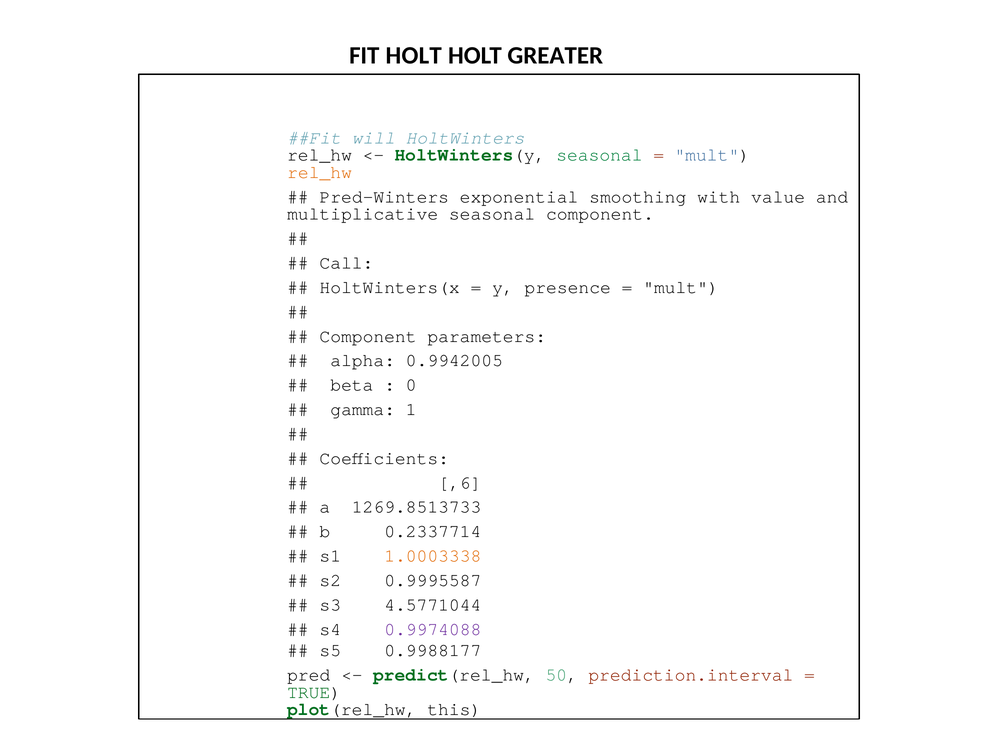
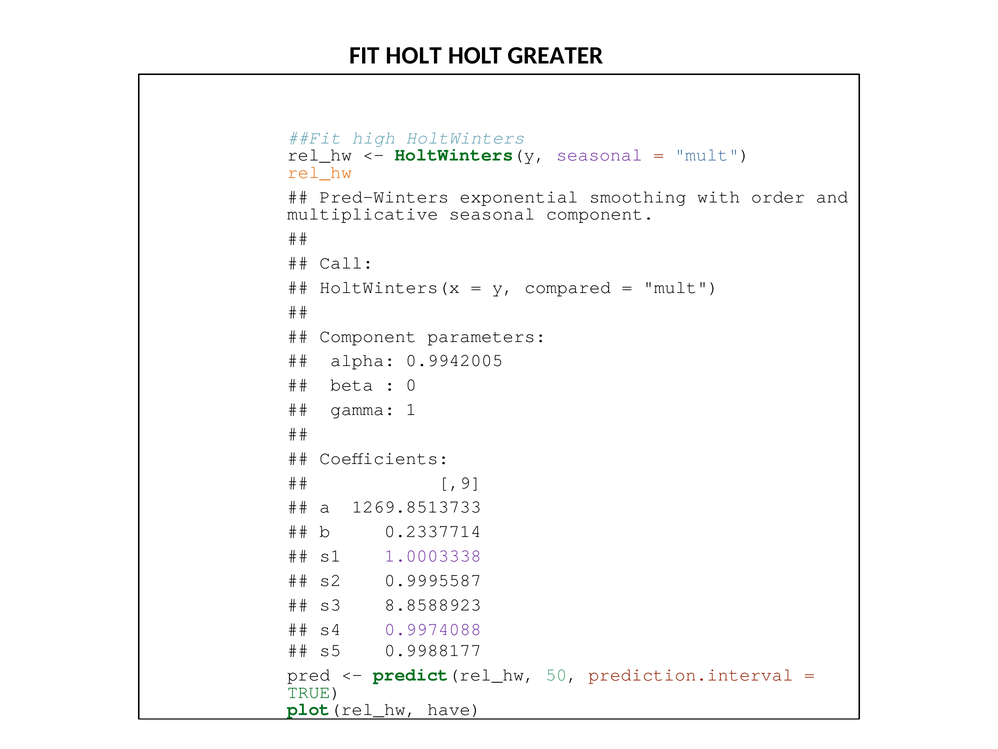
will: will -> high (373, 137)
seasonal colour: green -> purple (599, 155)
value: value -> order (778, 197)
presence: presence -> compared (568, 287)
,6: ,6 -> ,9 (460, 482)
1.0003338 colour: orange -> purple (433, 555)
4.5771044: 4.5771044 -> 8.8588923 (433, 604)
this: this -> have (454, 709)
